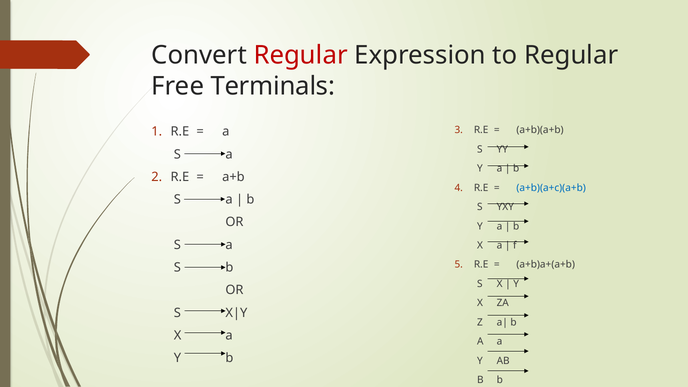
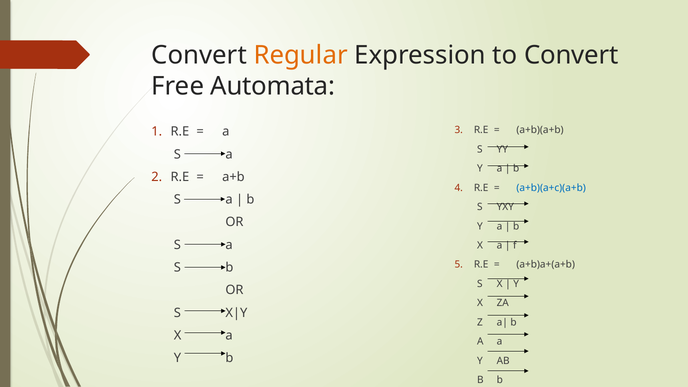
Regular colour: red -> orange (301, 55)
to Regular: Regular -> Convert (571, 55)
Terminals: Terminals -> Automata (273, 86)
